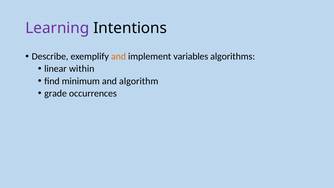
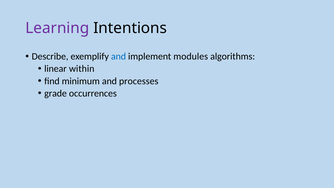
and colour: orange -> blue (118, 56)
variables: variables -> modules (191, 56)
algorithm: algorithm -> processes (139, 81)
